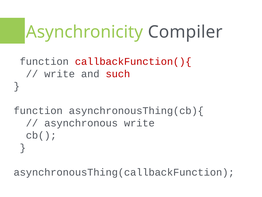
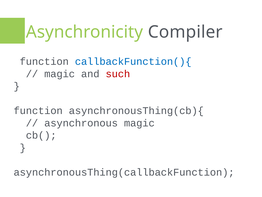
callbackFunction(){ colour: red -> blue (133, 61)
write: write -> magic (60, 74)
asynchronous write: write -> magic (139, 123)
